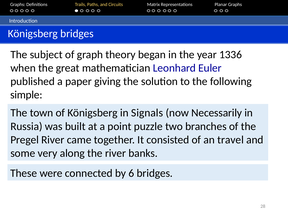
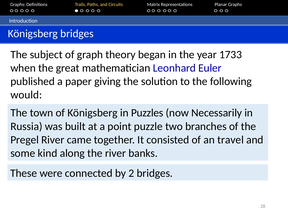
1336: 1336 -> 1733 (231, 55)
simple: simple -> would (26, 95)
Signals: Signals -> Puzzles (147, 113)
very: very -> kind (48, 153)
6: 6 -> 2 (131, 173)
